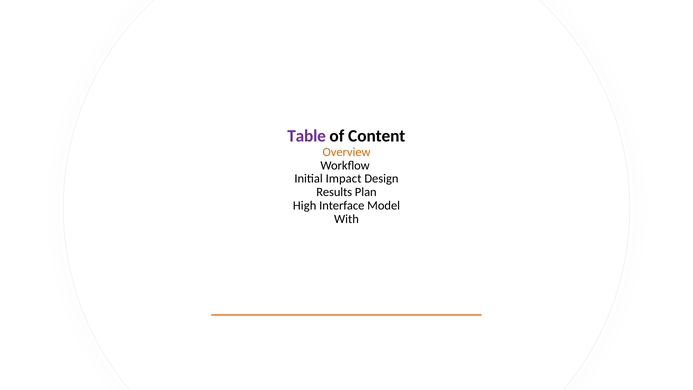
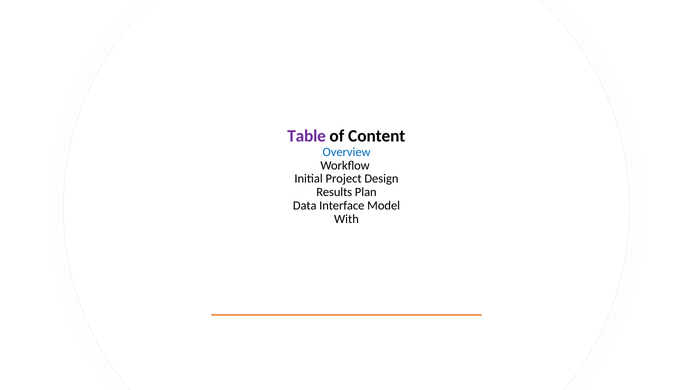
Overview colour: orange -> blue (347, 152)
Impact: Impact -> Project (344, 179)
High: High -> Data (305, 206)
